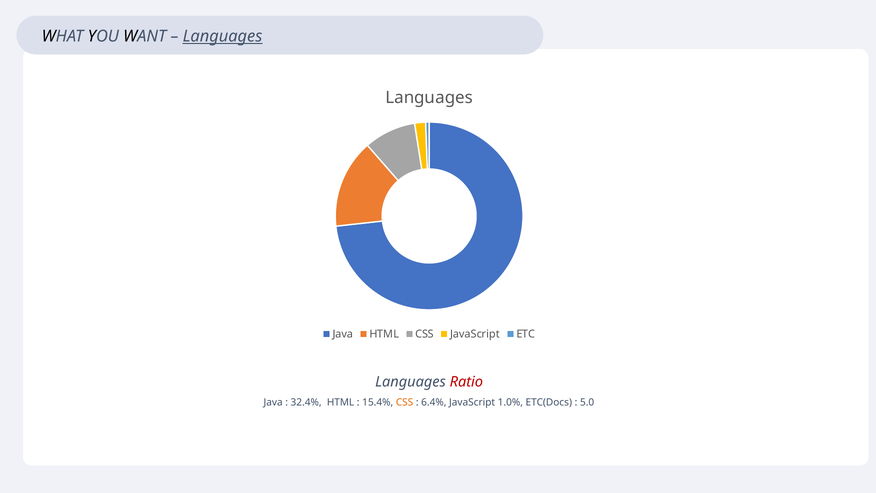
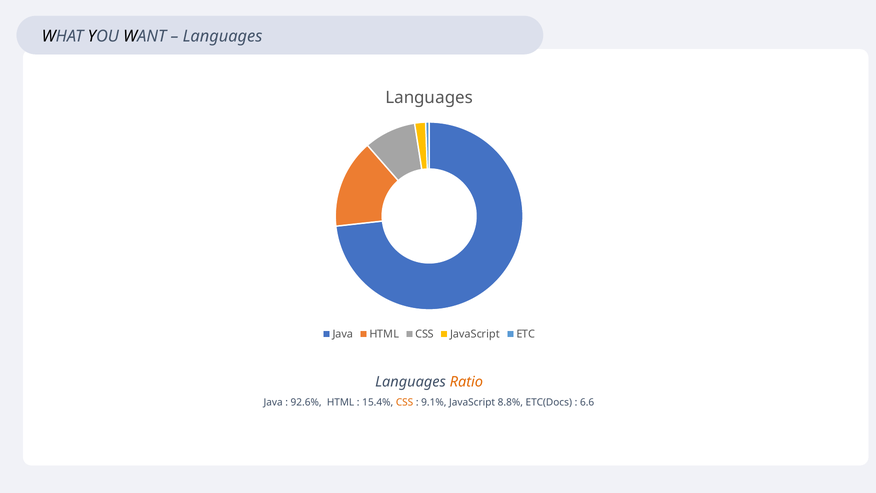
Languages underline: present -> none (223, 36)
Ratio colour: red -> orange (466, 382)
32.4%: 32.4% -> 92.6% (306, 402)
6.4%: 6.4% -> 9.1% (434, 402)
1.0%: 1.0% -> 8.8% (510, 402)
5.0: 5.0 -> 6.6 (587, 402)
